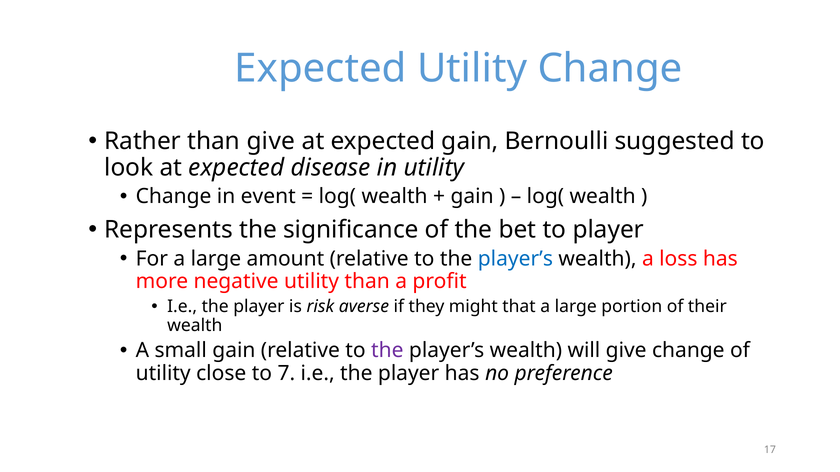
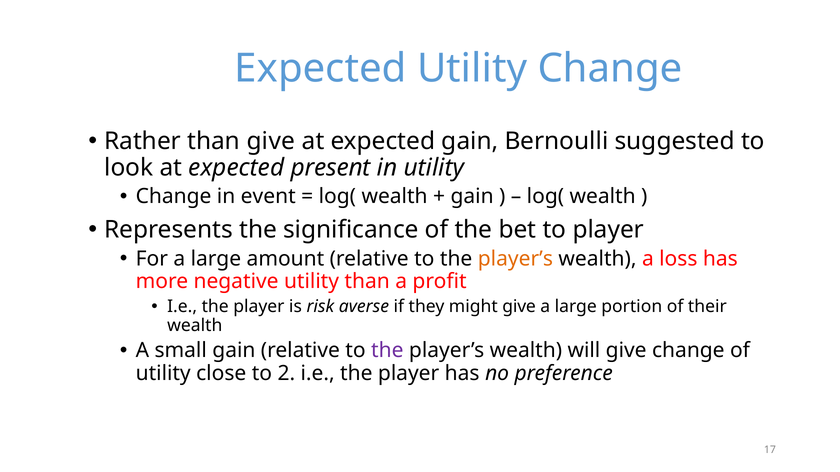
disease: disease -> present (331, 168)
player’s colour: blue -> orange (515, 259)
might that: that -> give (519, 307)
7: 7 -> 2 (286, 373)
